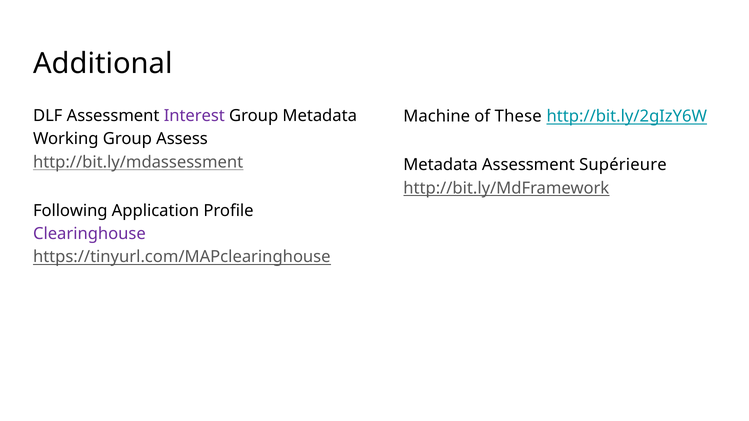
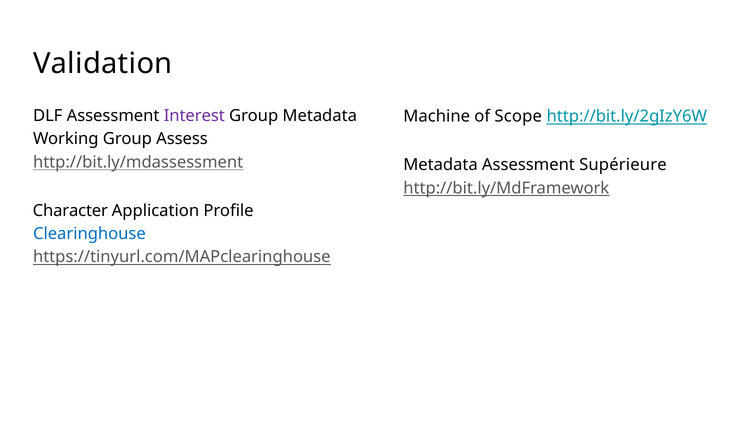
Additional: Additional -> Validation (103, 63)
These: These -> Scope (518, 116)
Following: Following -> Character (70, 211)
Clearinghouse colour: purple -> blue (89, 234)
